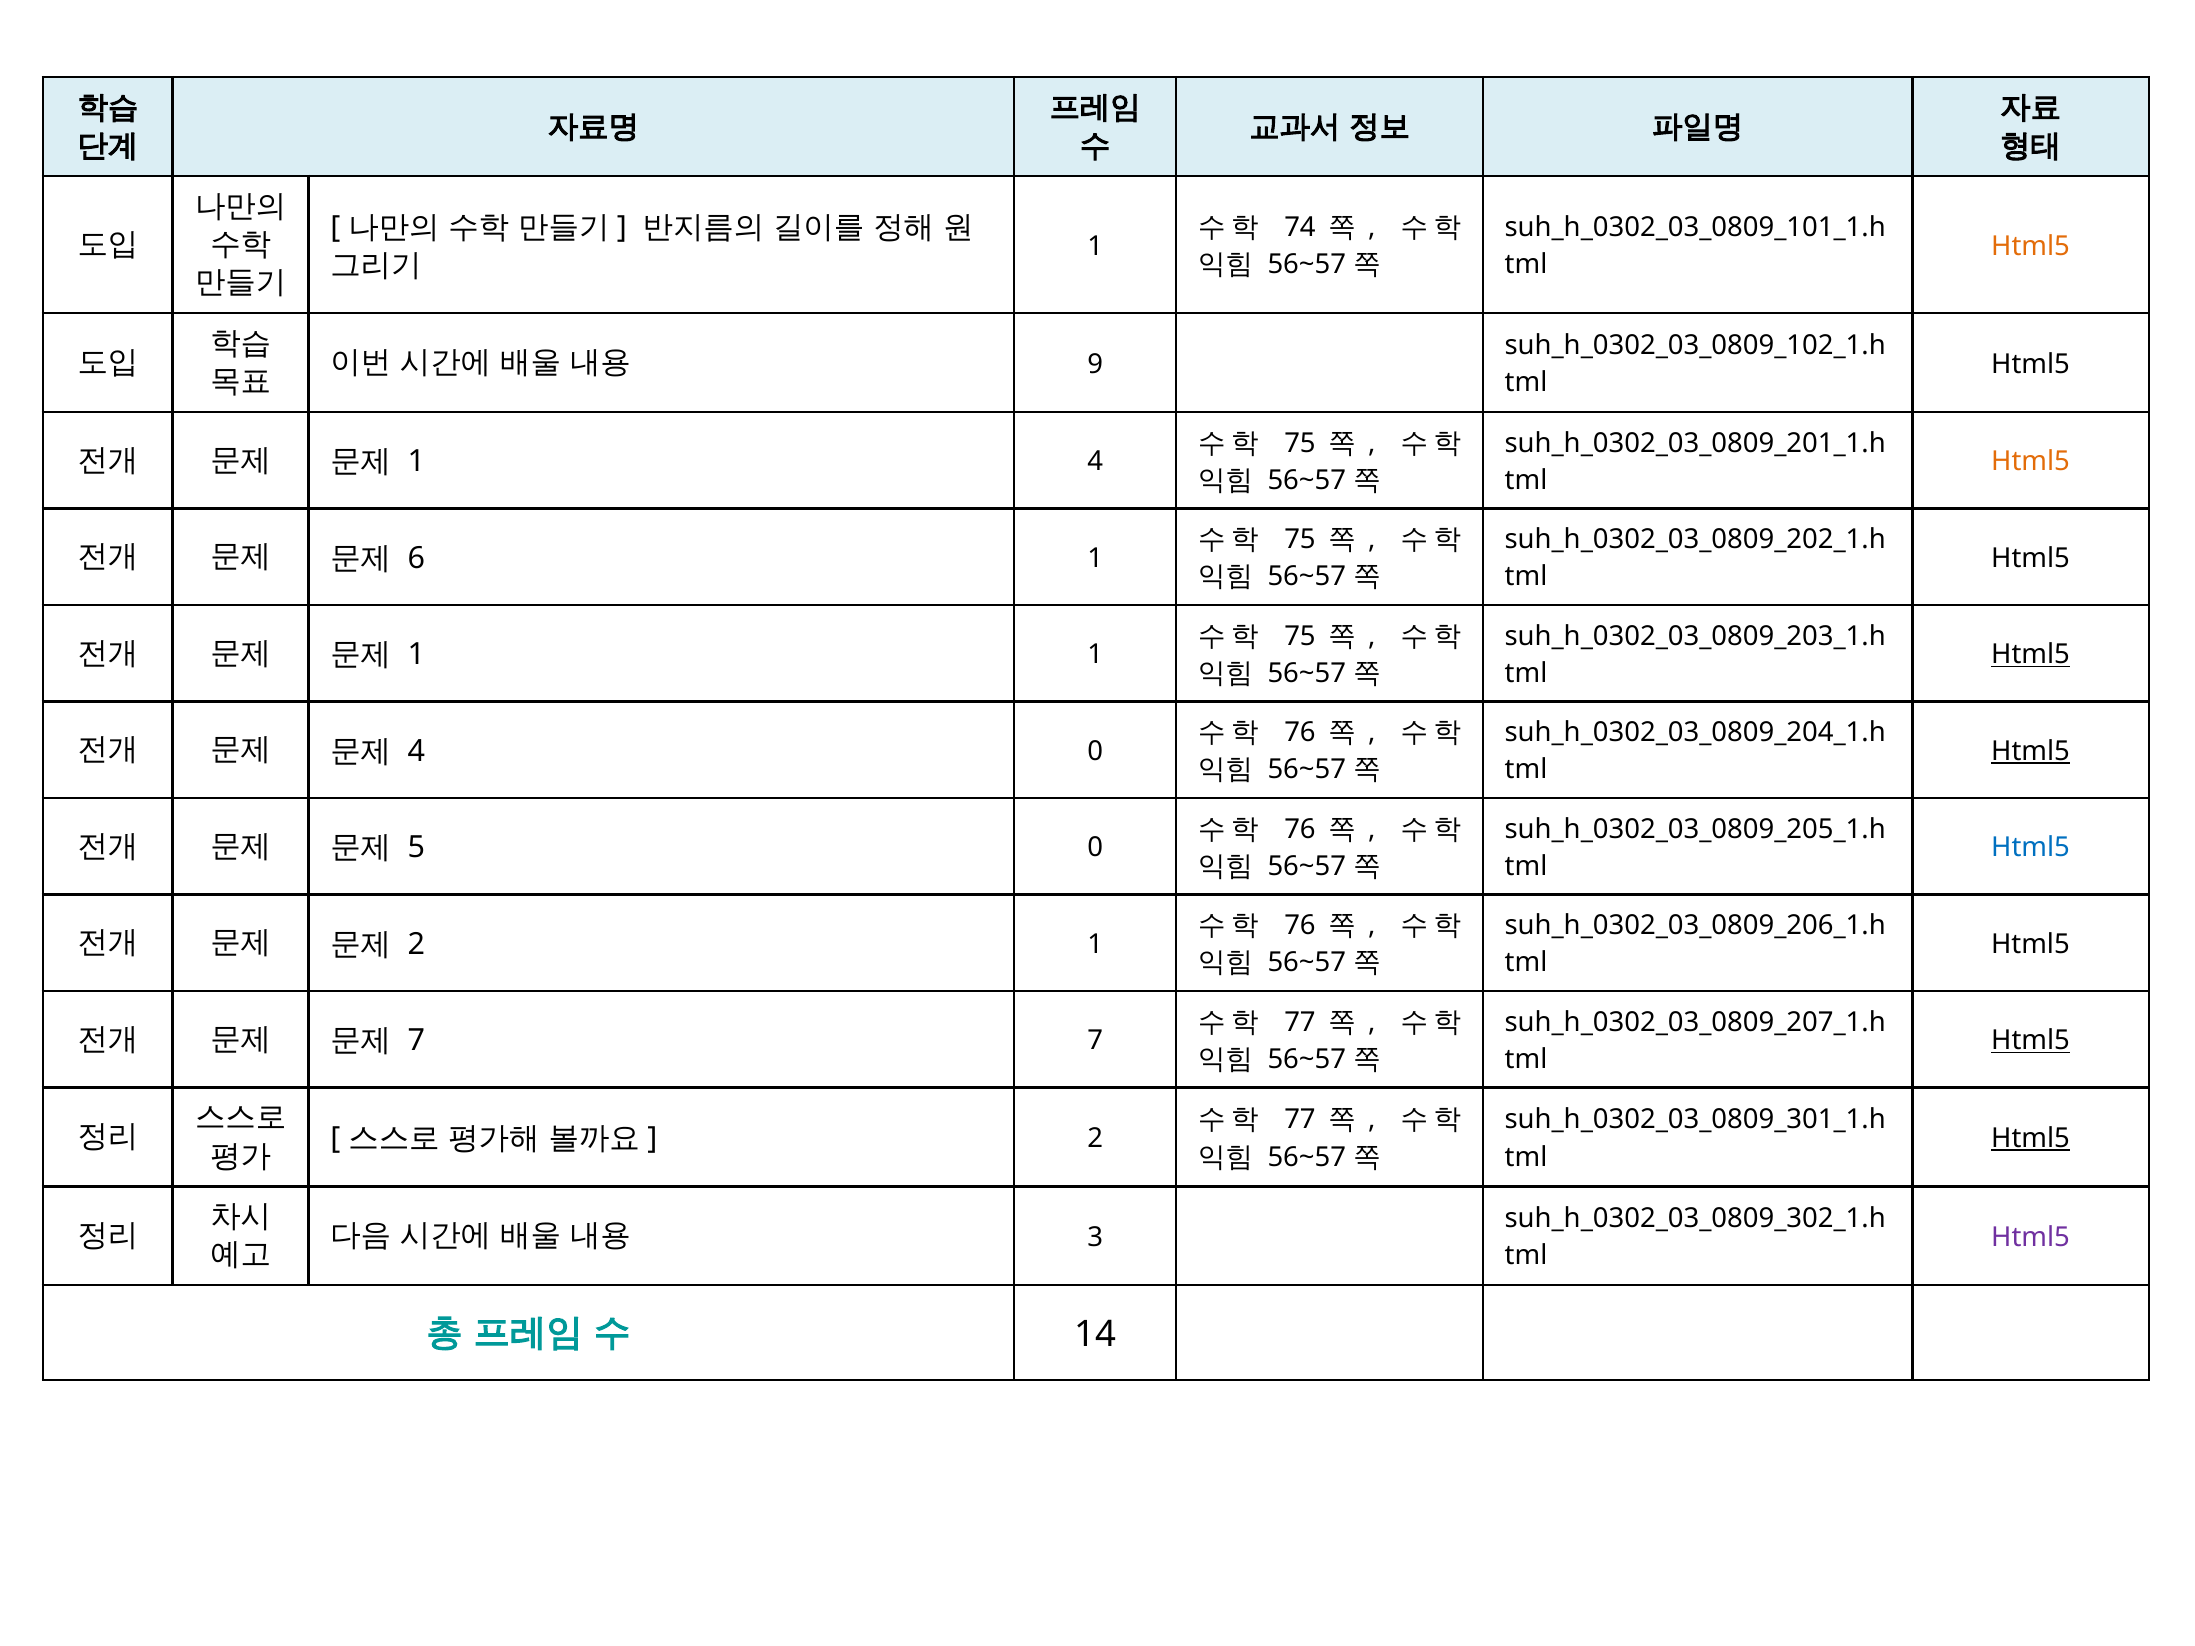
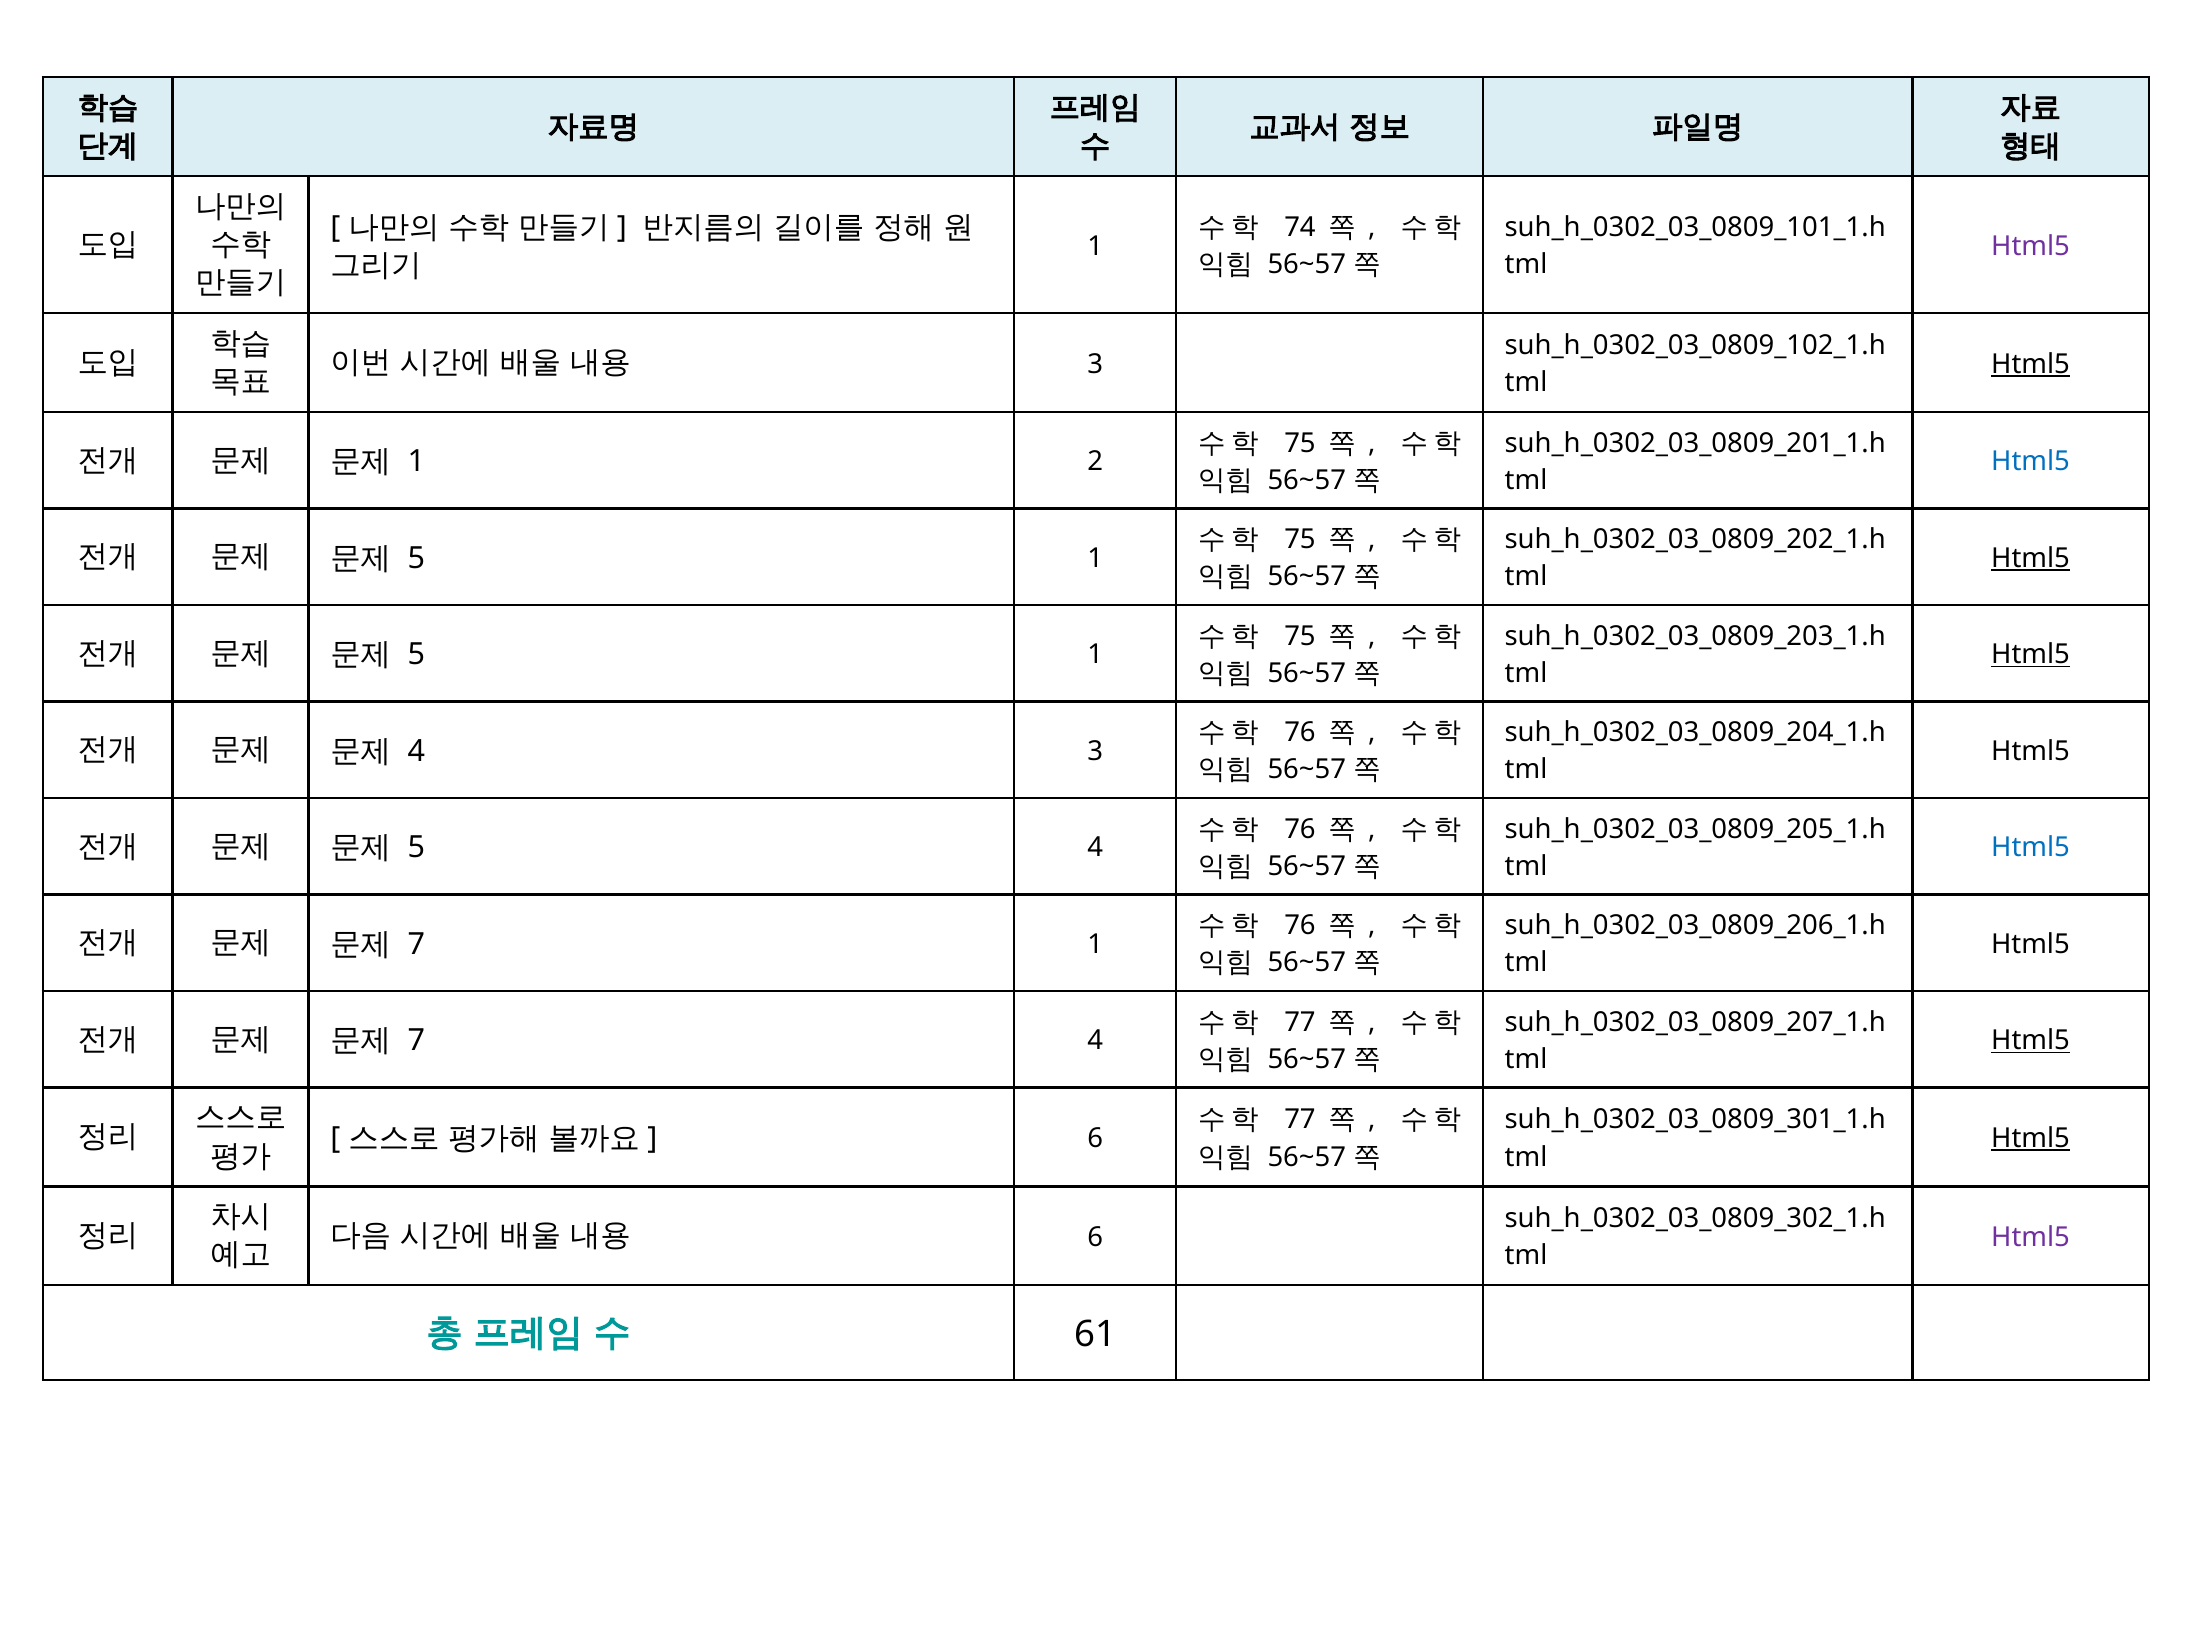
Html5 colour: orange -> purple (2031, 246)
9: 9 -> 3 (1095, 364)
Html5 underline: none -> present (2031, 364)
1 4: 4 -> 2 (1095, 462)
Html5 colour: orange -> blue (2031, 462)
6: 6 -> 5 (416, 558)
Html5 underline: none -> present (2031, 558)
1: 1 -> 5 (416, 655)
4 0: 0 -> 3 (1095, 751)
Html5 underline: present -> none (2031, 751)
5 0: 0 -> 4 (1095, 848)
2: 2 -> 7 (416, 944)
7 7: 7 -> 4 (1095, 1041)
2: 2 -> 6 (1095, 1139)
3: 3 -> 6 (1095, 1237)
14: 14 -> 61 (1095, 1335)
